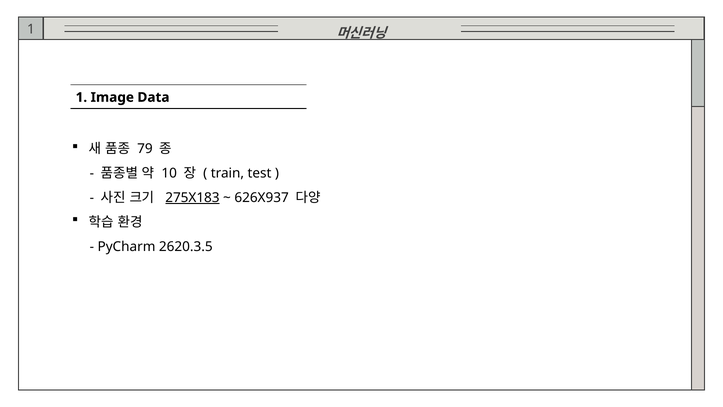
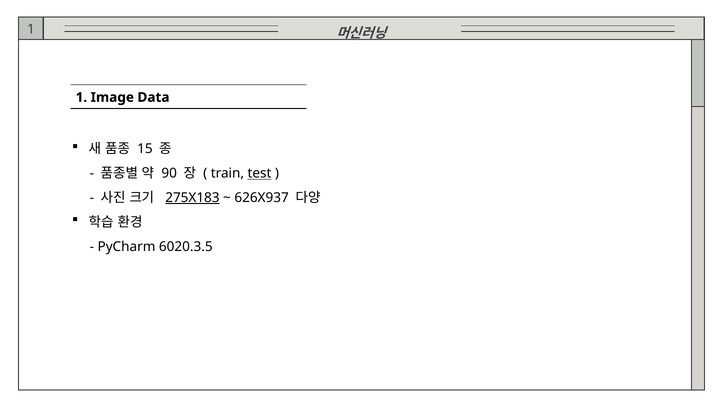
79: 79 -> 15 (145, 149)
10: 10 -> 90 (169, 173)
test underline: none -> present (260, 173)
2620.3.5: 2620.3.5 -> 6020.3.5 (186, 246)
